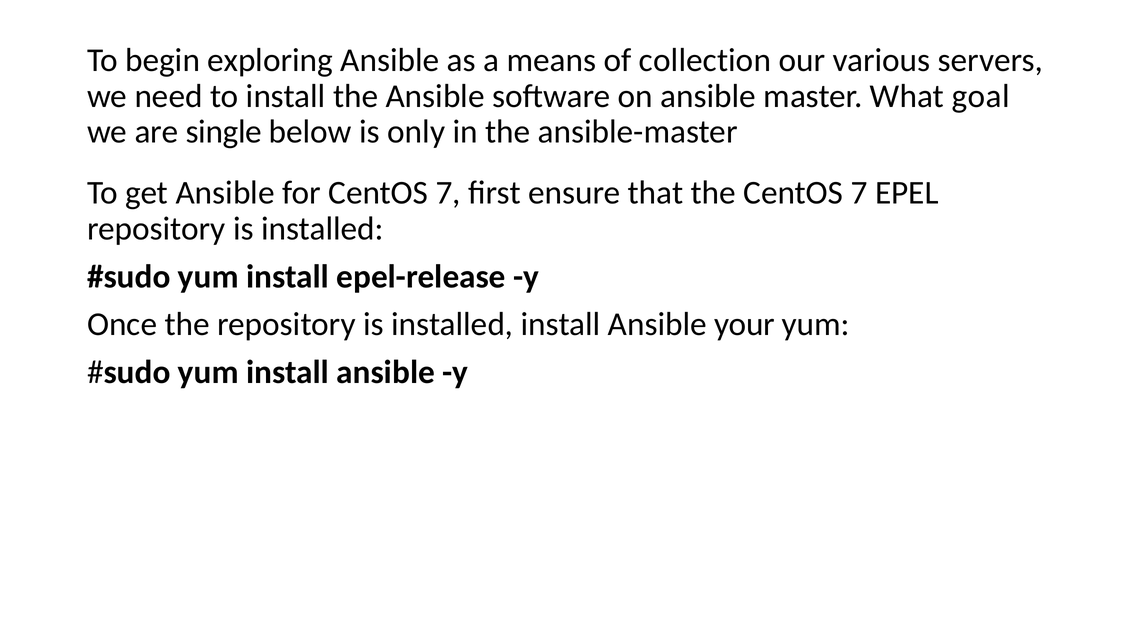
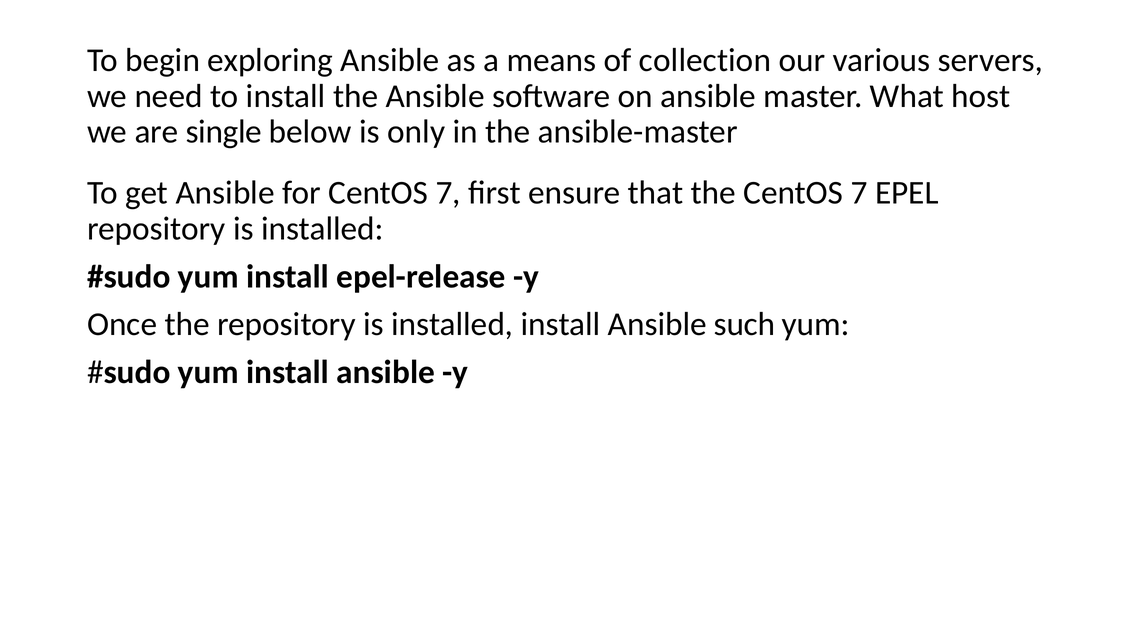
goal: goal -> host (981, 96)
your: your -> such (745, 325)
